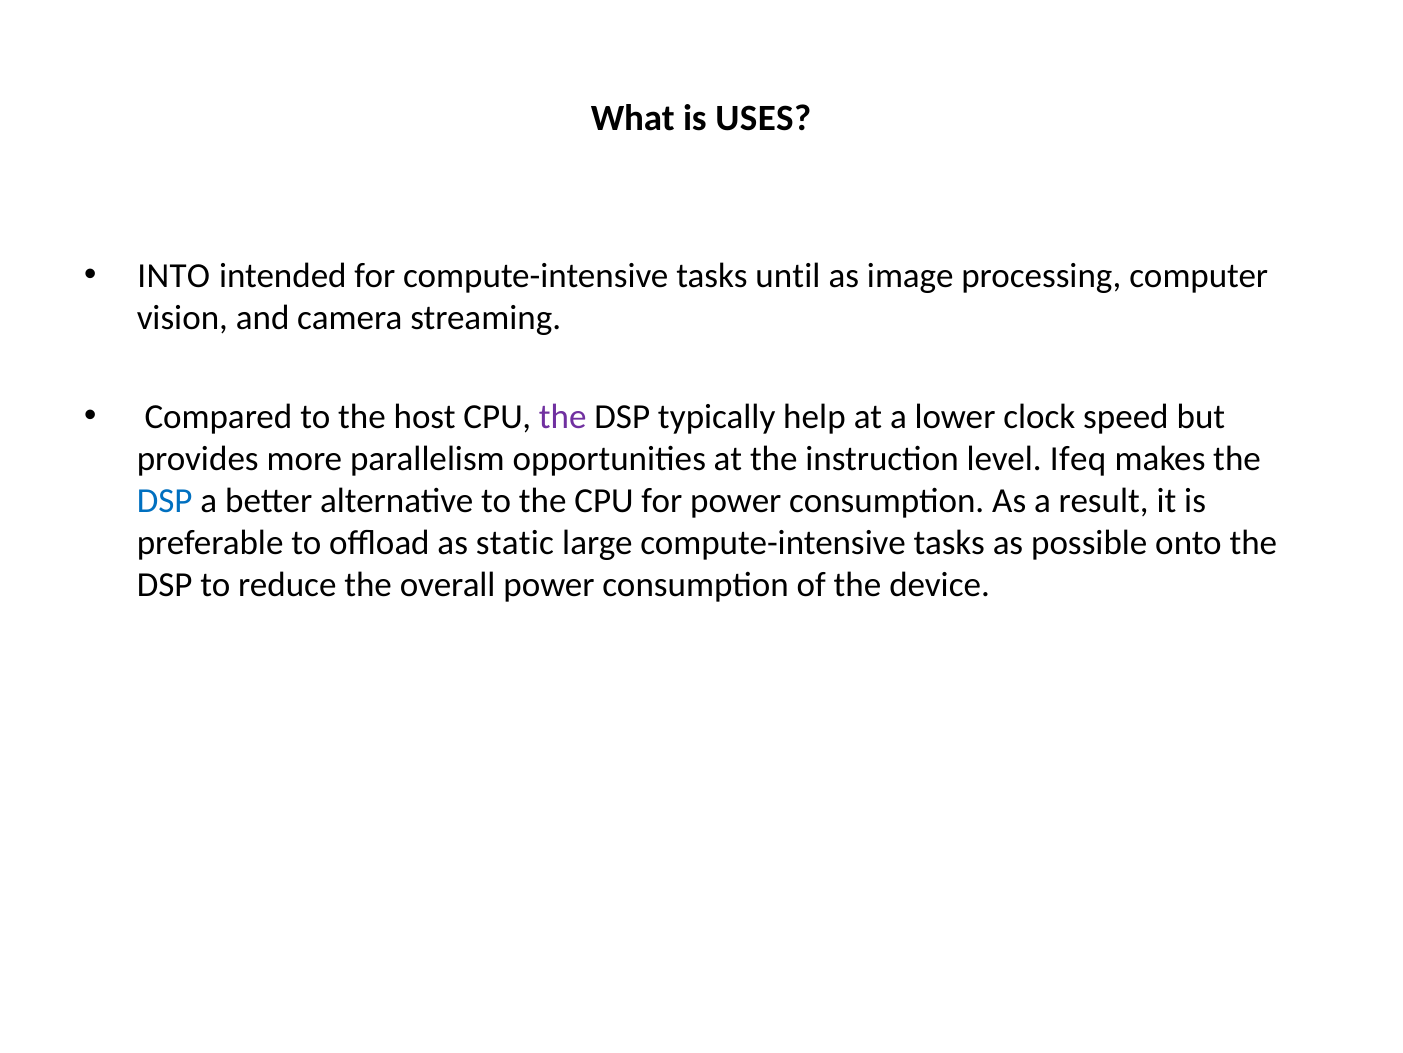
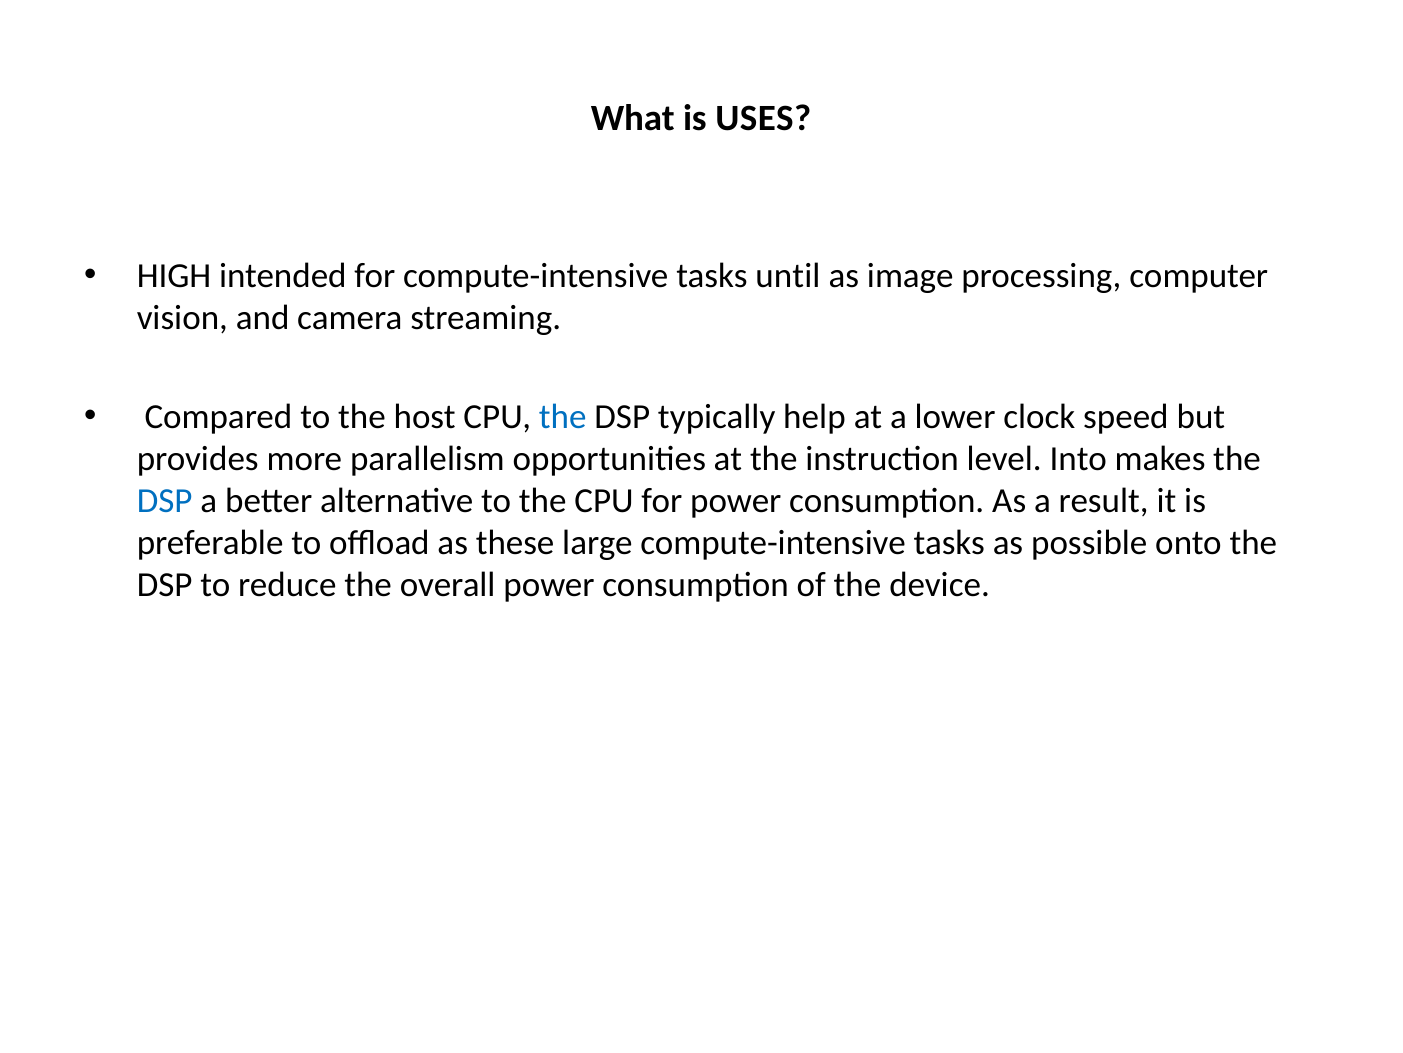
INTO: INTO -> HIGH (174, 276)
the colour: purple -> blue (563, 416)
Ifeq: Ifeq -> Into (1078, 458)
static: static -> these (515, 543)
